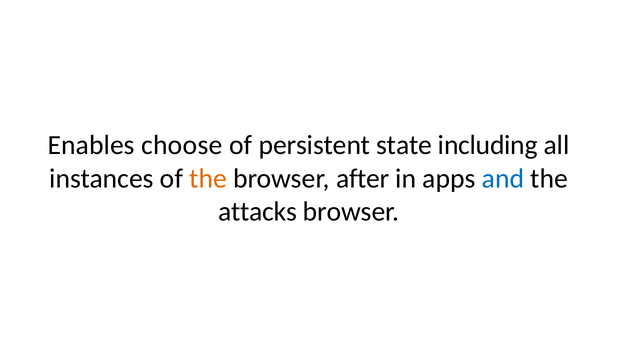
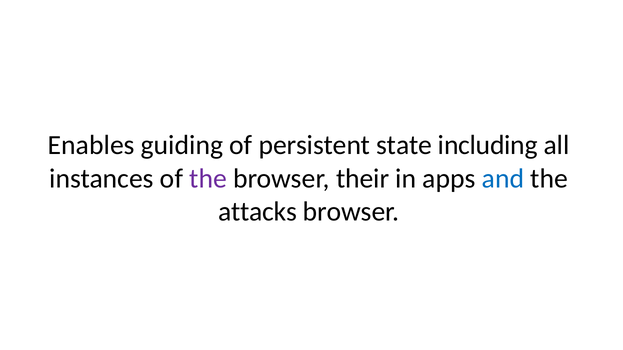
choose: choose -> guiding (182, 146)
the colour: orange -> purple (208, 179)
after: after -> their (363, 179)
